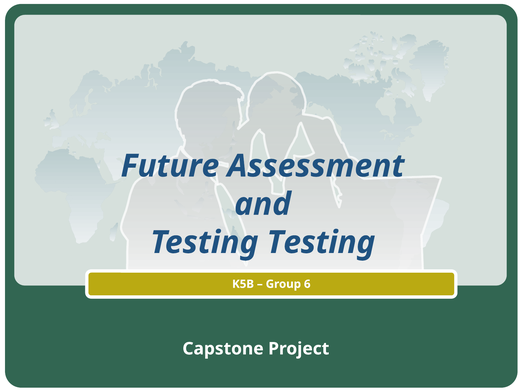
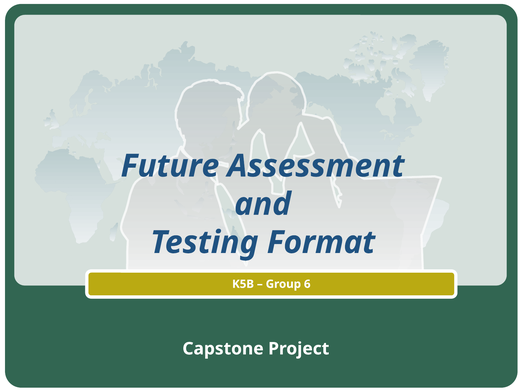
Testing Testing: Testing -> Format (321, 242)
